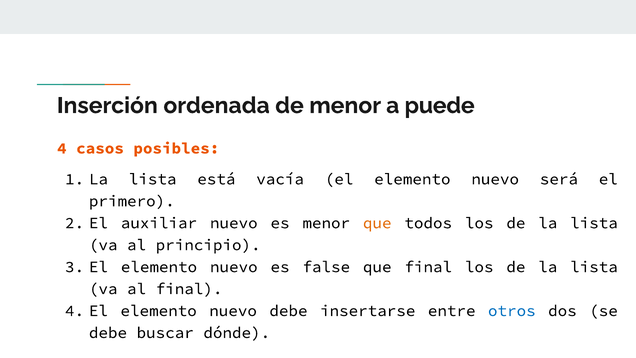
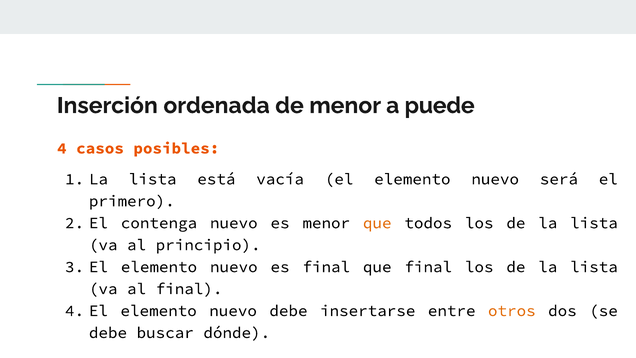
auxiliar: auxiliar -> contenga (159, 223)
es false: false -> final (326, 267)
otros colour: blue -> orange (512, 311)
